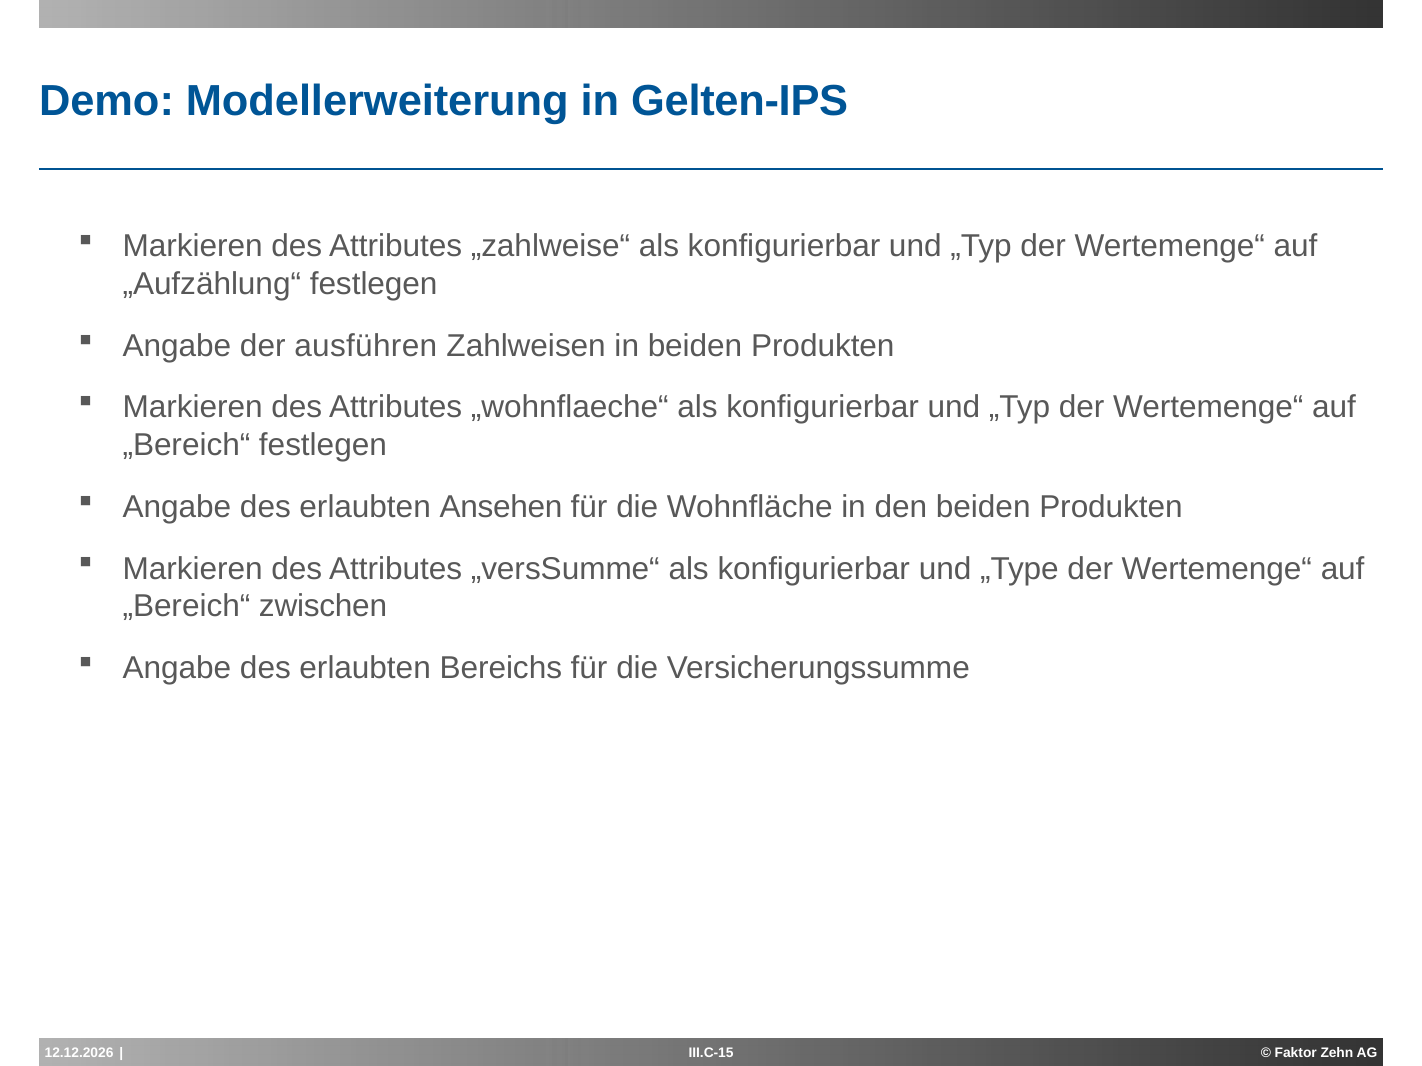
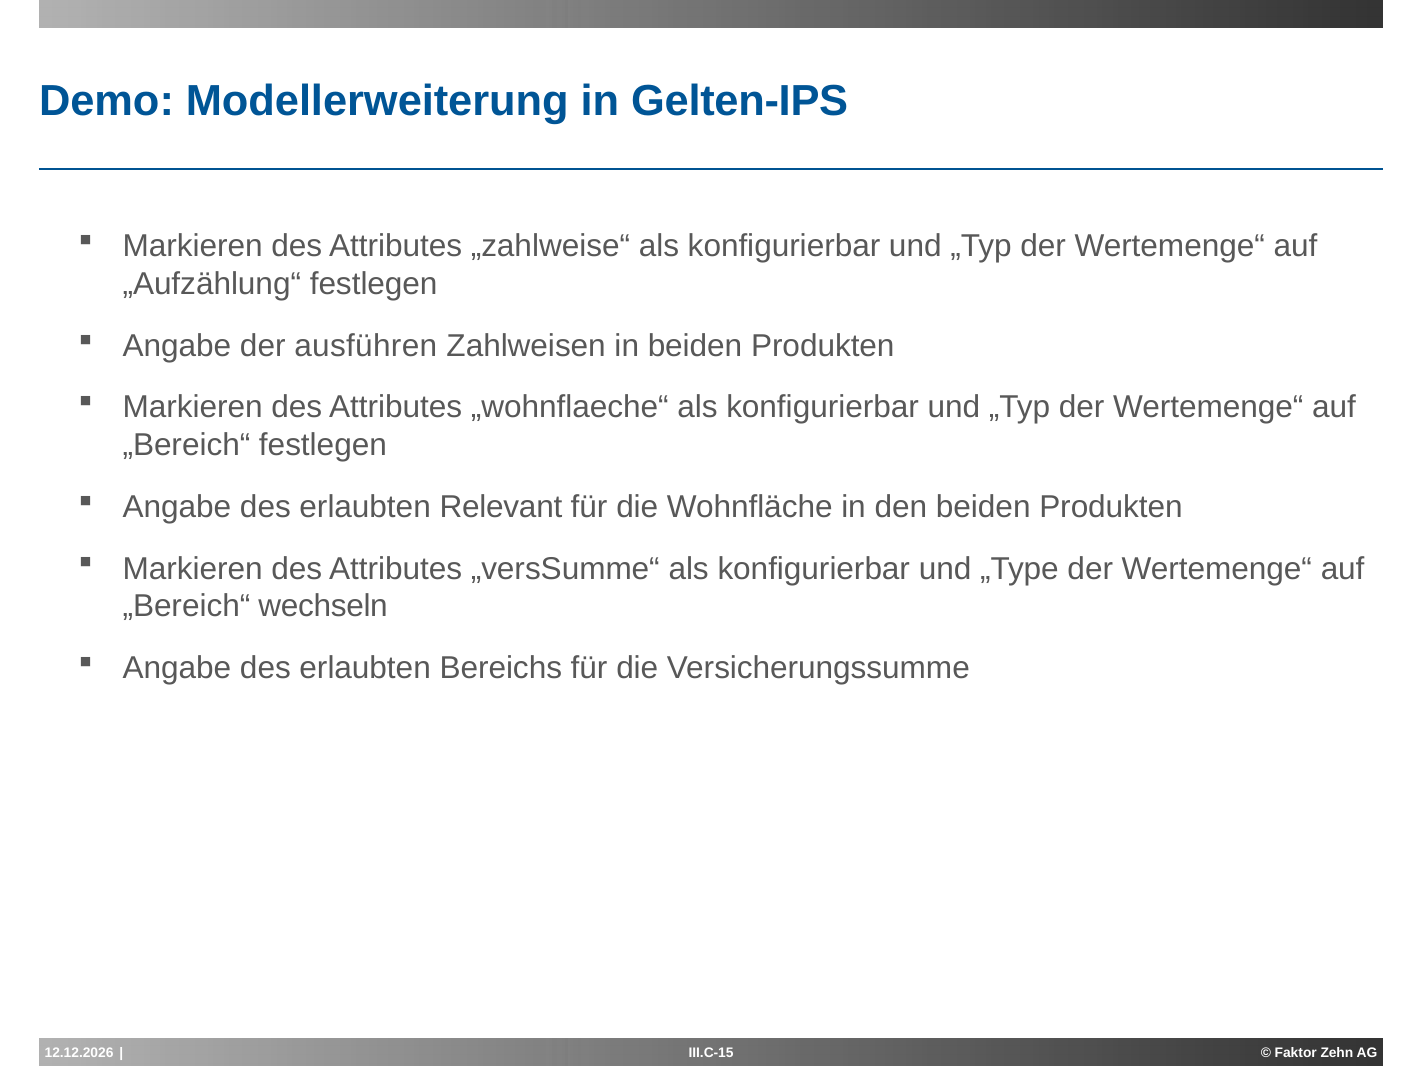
Ansehen: Ansehen -> Relevant (501, 507)
zwischen: zwischen -> wechseln (323, 607)
